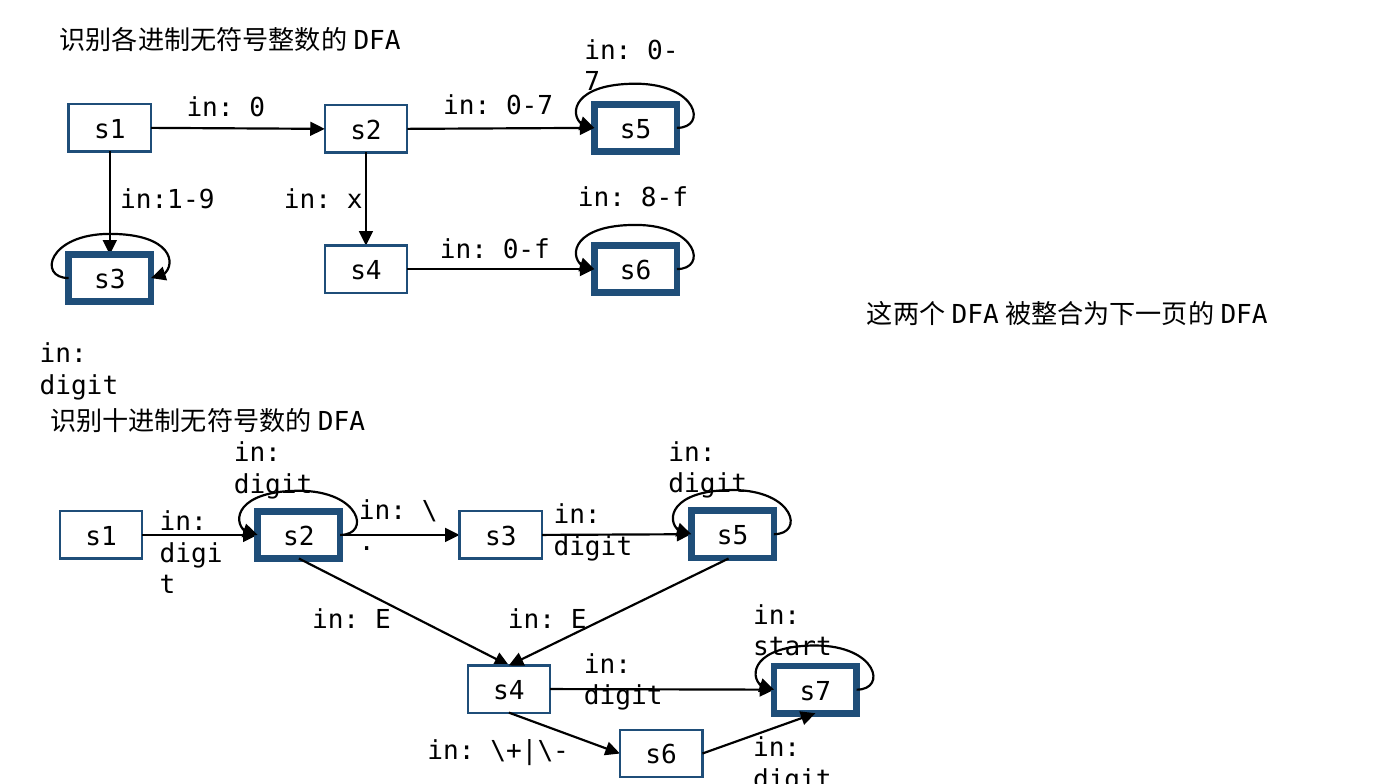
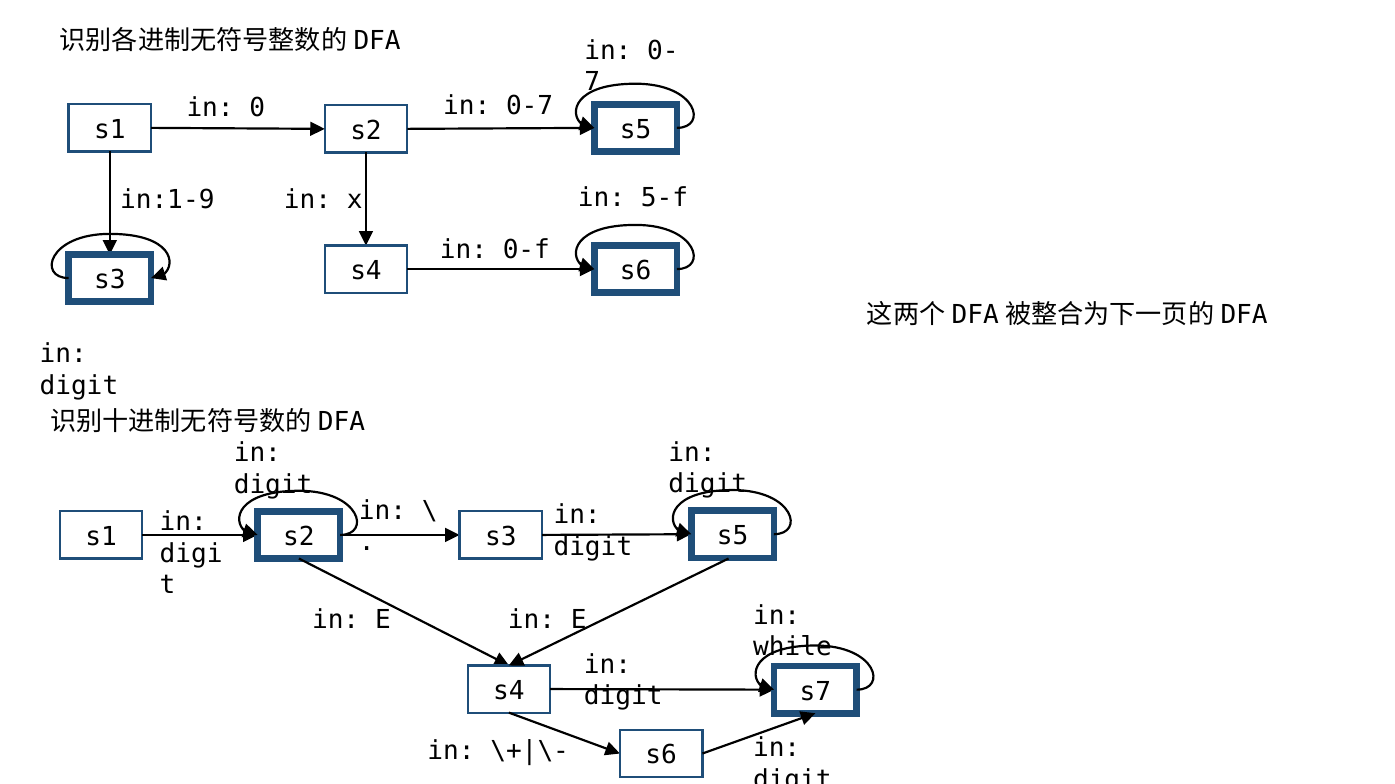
8-f: 8-f -> 5-f (664, 198)
start: start -> while (792, 648)
